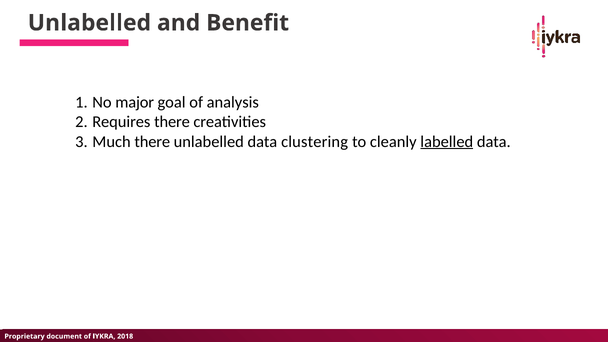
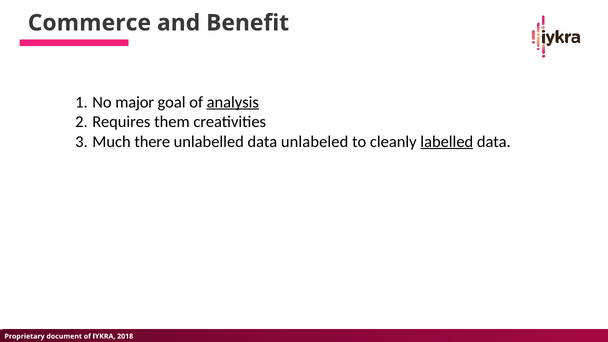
Unlabelled: Unlabelled -> Commerce (89, 23)
analysis underline: none -> present (233, 102)
Requires there: there -> them (172, 122)
clustering: clustering -> unlabeled (315, 142)
